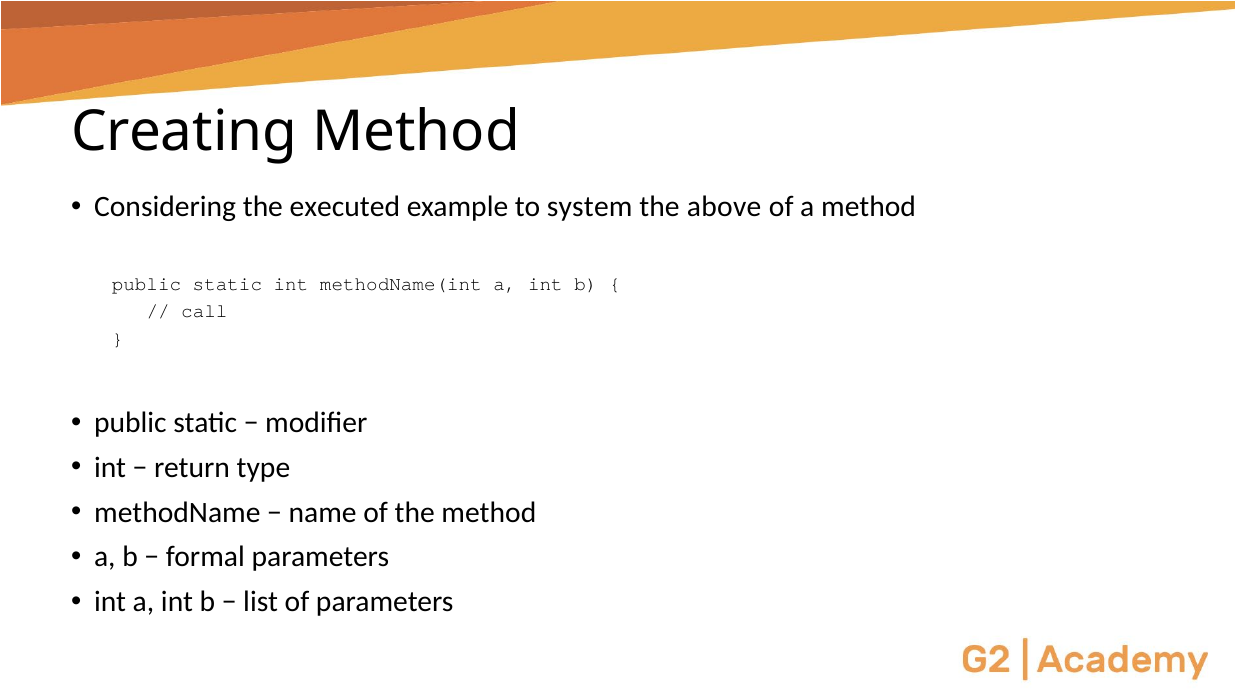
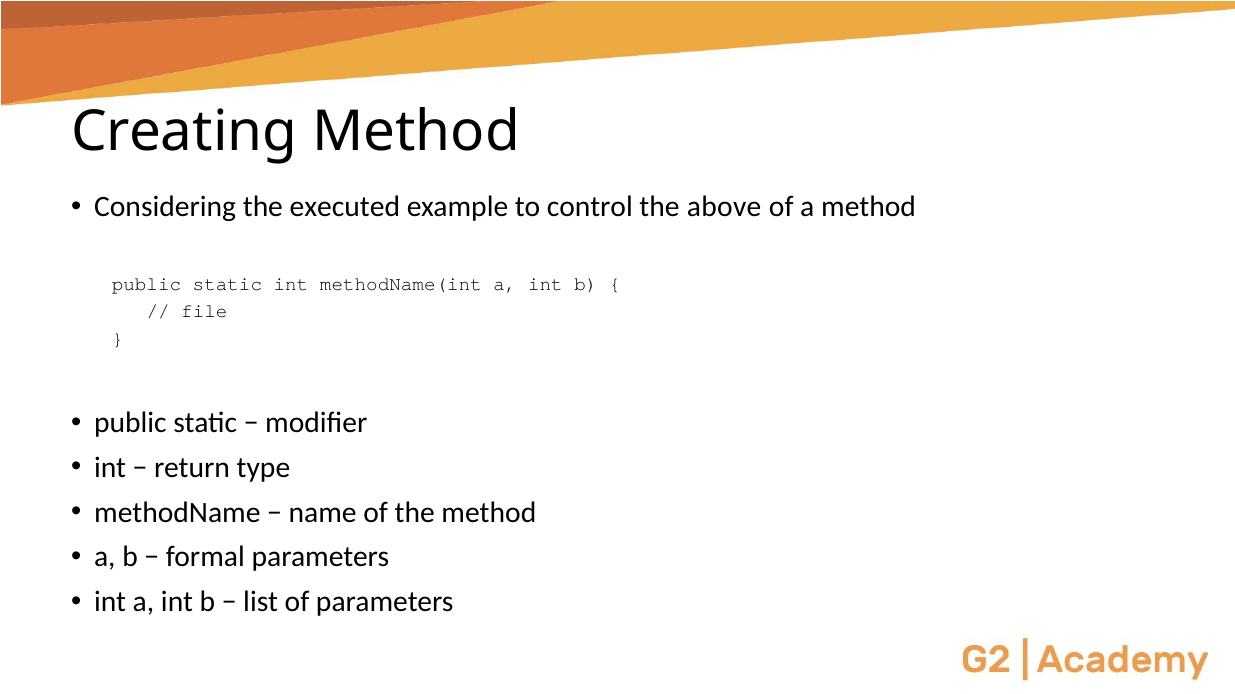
system: system -> control (590, 207)
call: call -> file (204, 312)
